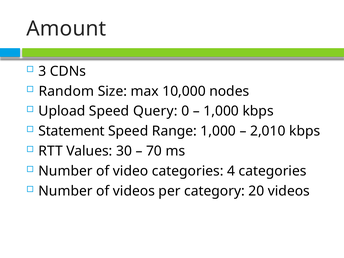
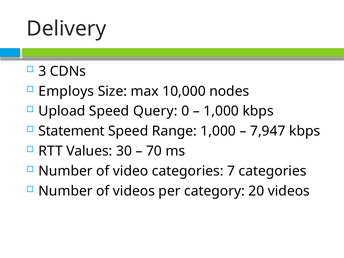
Amount: Amount -> Delivery (66, 29)
Random: Random -> Employs (66, 91)
2,010: 2,010 -> 7,947 (268, 131)
4: 4 -> 7 (231, 171)
